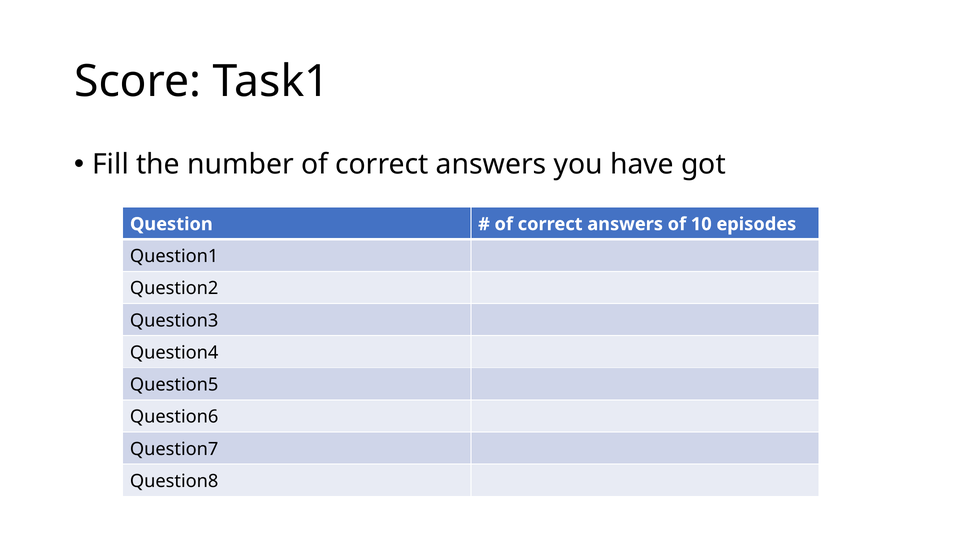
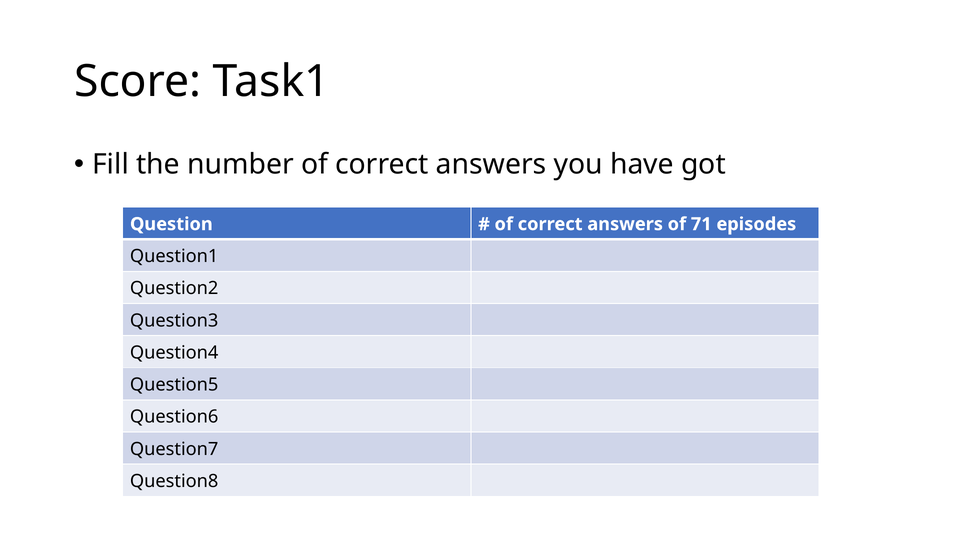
10: 10 -> 71 (701, 224)
